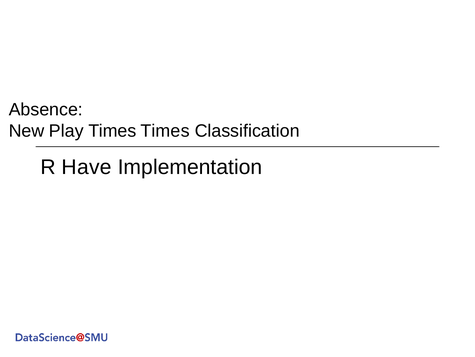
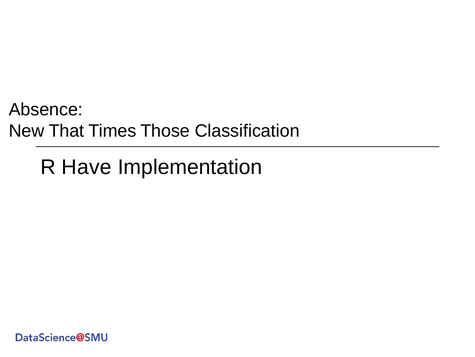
Play: Play -> That (67, 131)
Times Times: Times -> Those (165, 131)
